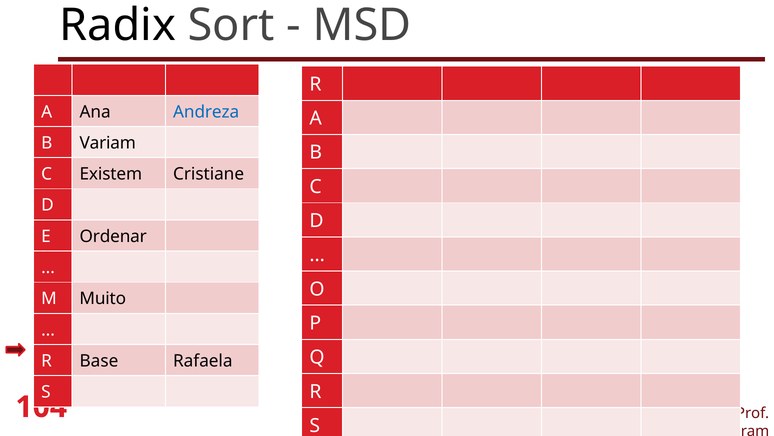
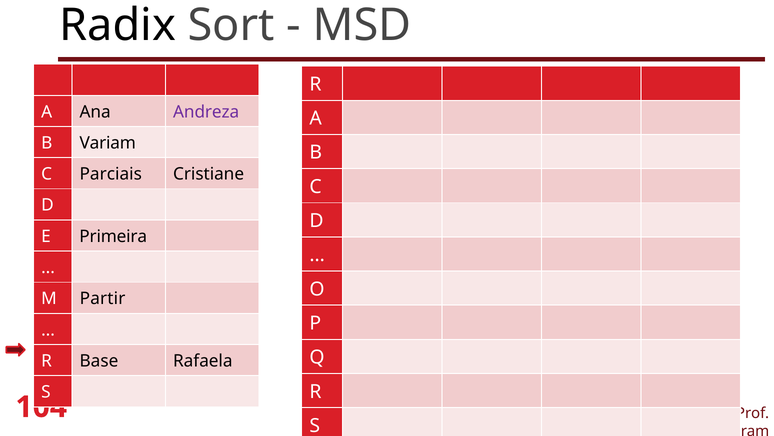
Andreza colour: blue -> purple (206, 112)
Existem: Existem -> Parciais (111, 174)
Ordenar: Ordenar -> Primeira (113, 236)
Muito: Muito -> Partir (103, 298)
